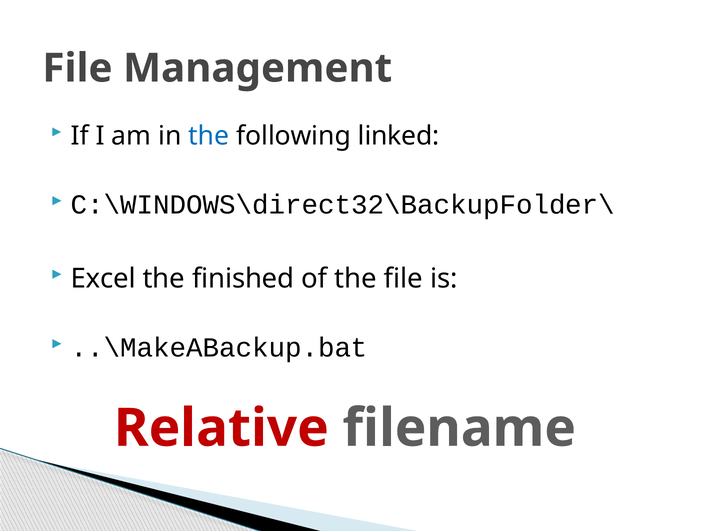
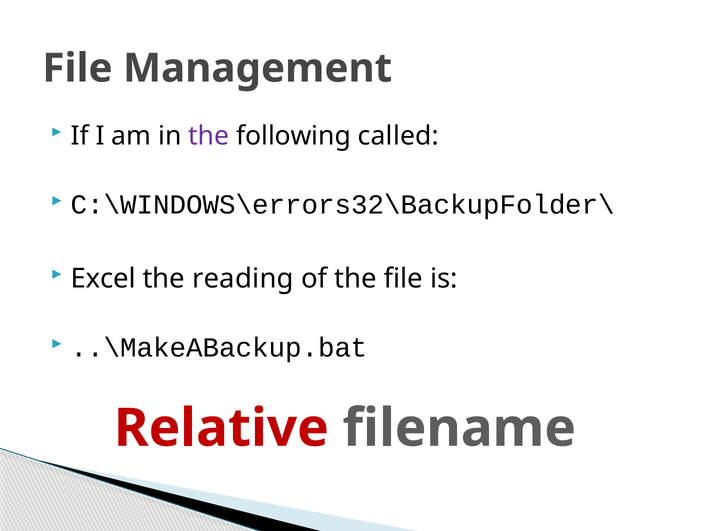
the colour: blue -> purple (209, 136)
linked: linked -> called (398, 136)
C:\WINDOWS\direct32\BackupFolder\: C:\WINDOWS\direct32\BackupFolder\ -> C:\WINDOWS\errors32\BackupFolder\ (343, 205)
finished: finished -> reading (243, 278)
